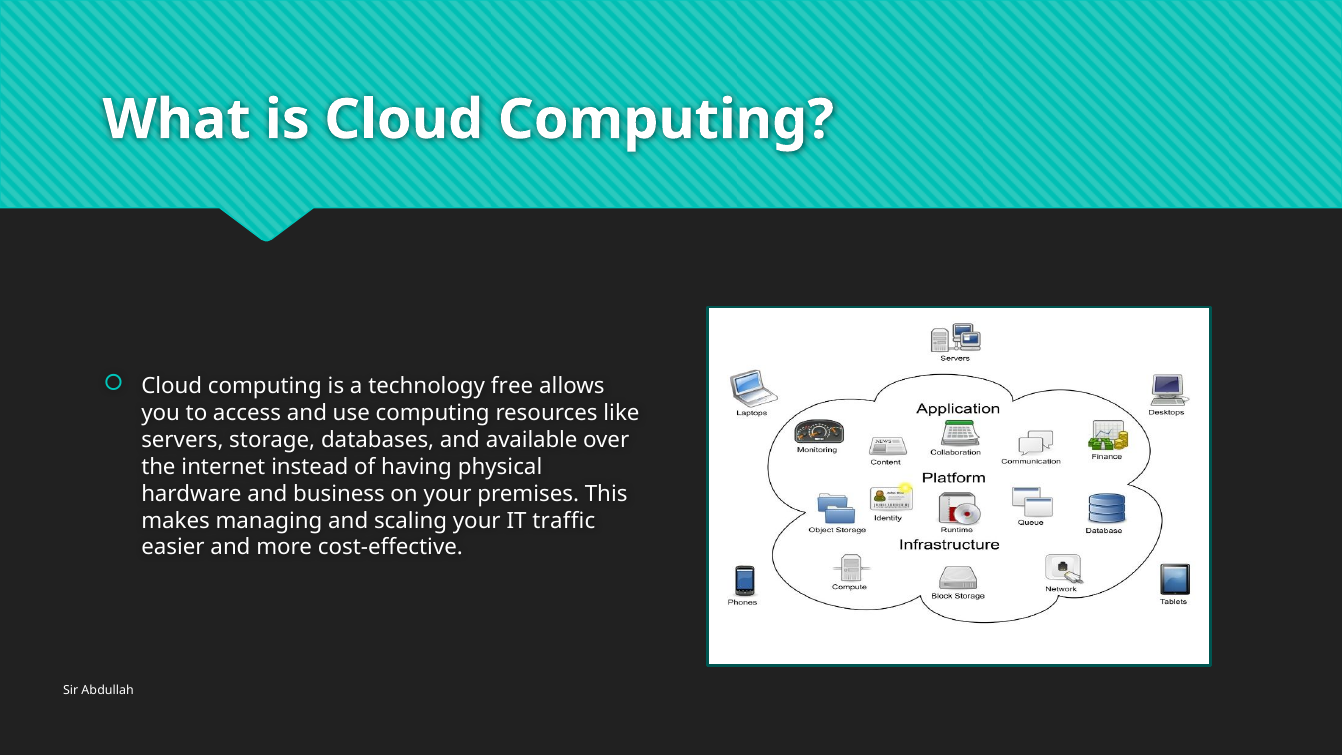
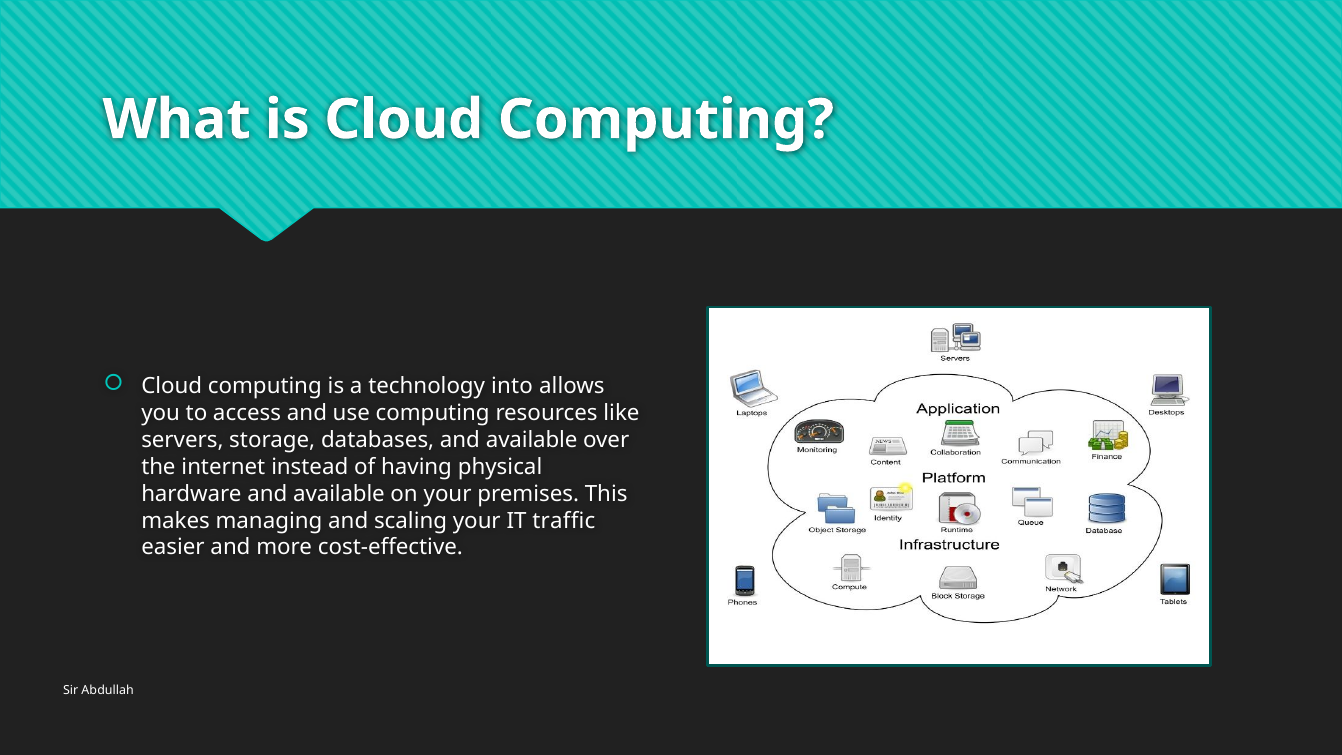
free: free -> into (512, 387)
hardware and business: business -> available (339, 494)
